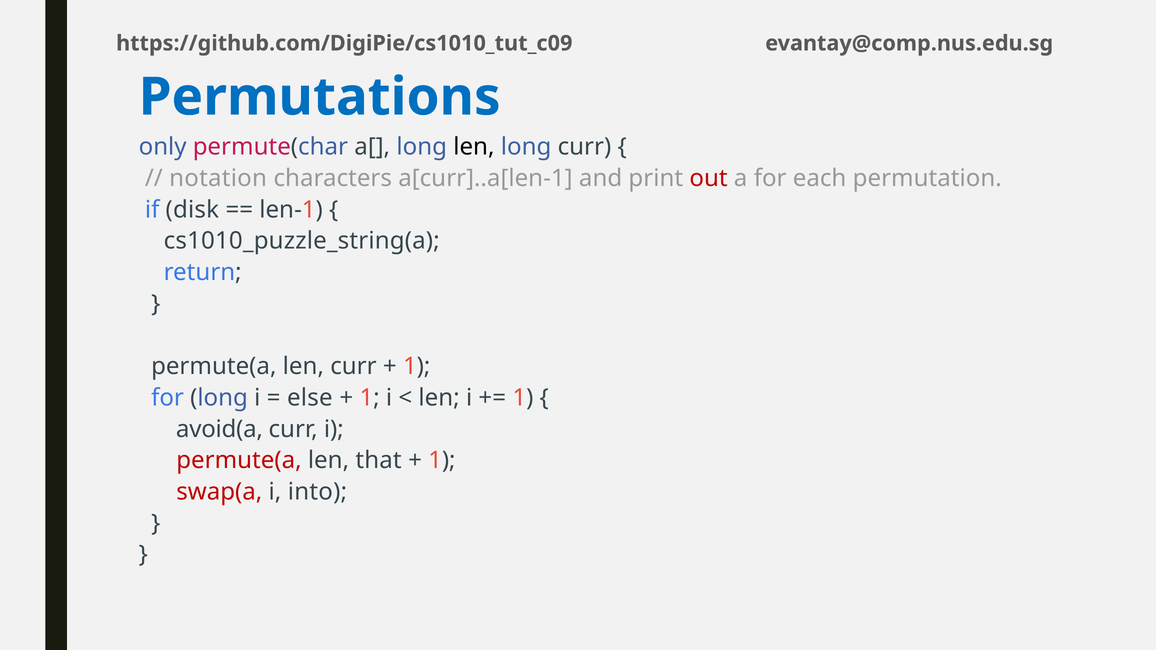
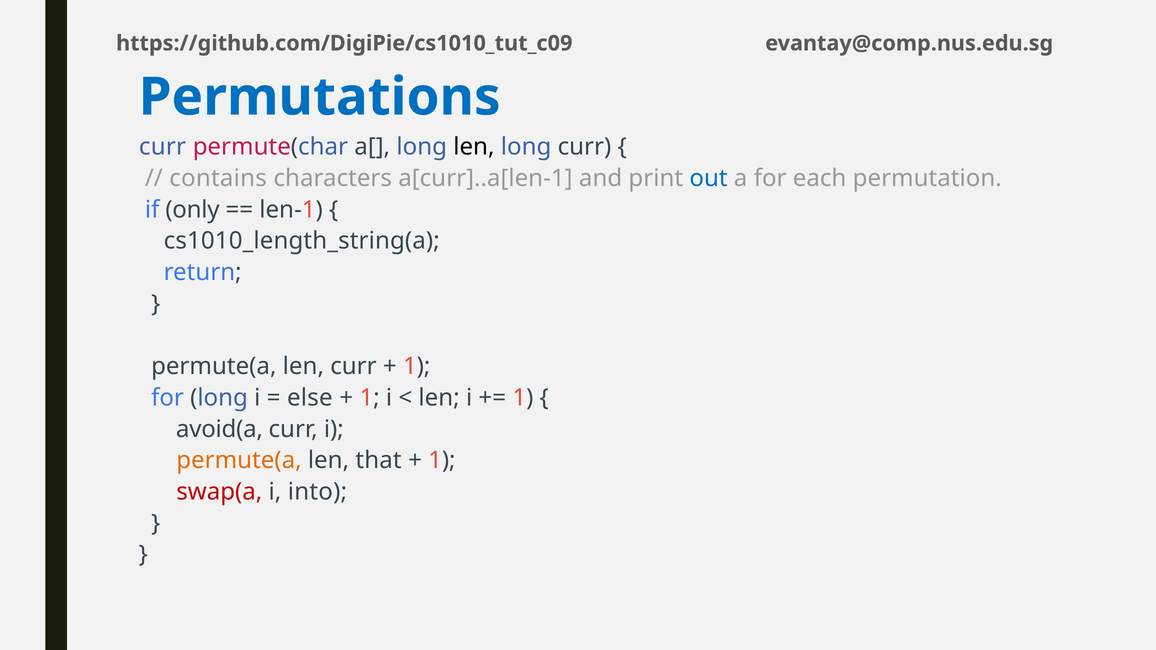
only: only -> curr (162, 147)
notation: notation -> contains (218, 178)
out colour: red -> blue (709, 178)
disk: disk -> only (193, 210)
cs1010_puzzle_string(a: cs1010_puzzle_string(a -> cs1010_length_string(a (302, 241)
permute(a colour: red -> orange (239, 461)
